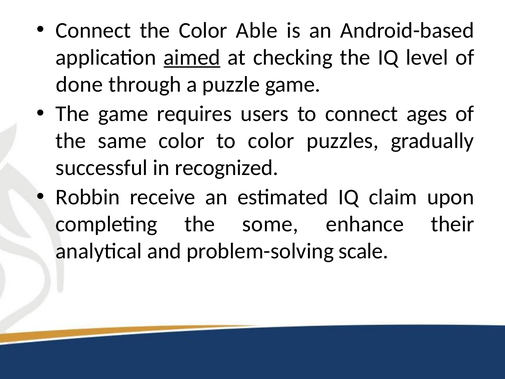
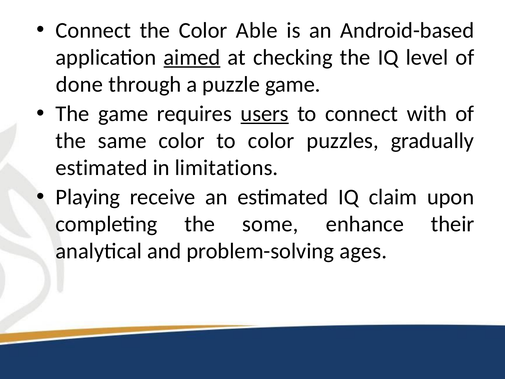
users underline: none -> present (265, 114)
ages: ages -> with (427, 114)
successful: successful -> estimated (102, 168)
recognized: recognized -> limitations (226, 168)
Robbin: Robbin -> Playing (88, 197)
scale: scale -> ages (363, 251)
